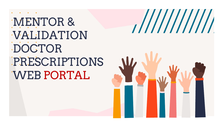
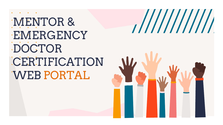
VALIDATION: VALIDATION -> EMERGENCY (50, 36)
PRESCRIPTIONS: PRESCRIPTIONS -> CERTIFICATION (58, 62)
PORTAL colour: red -> orange (67, 76)
